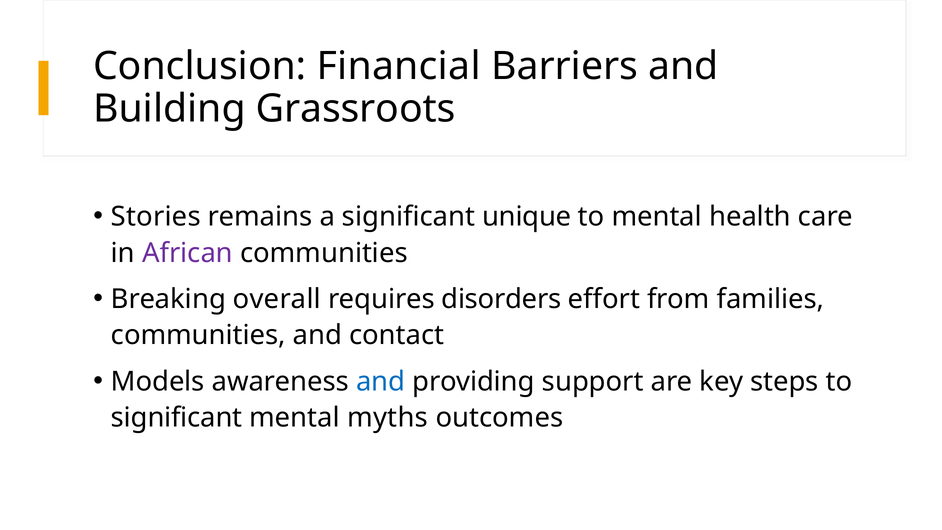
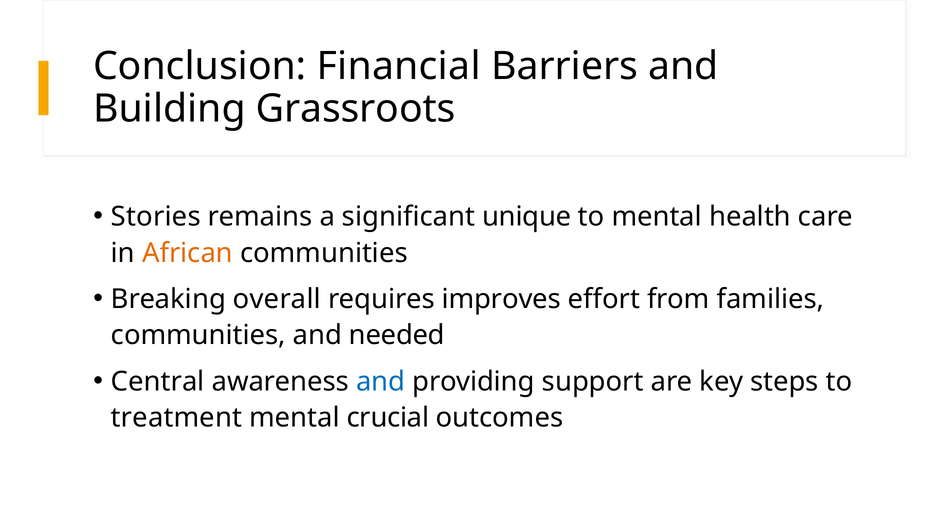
African colour: purple -> orange (187, 253)
disorders: disorders -> improves (501, 299)
contact: contact -> needed (397, 335)
Models: Models -> Central (158, 381)
significant: significant -> treatment (176, 418)
myths: myths -> crucial (388, 418)
